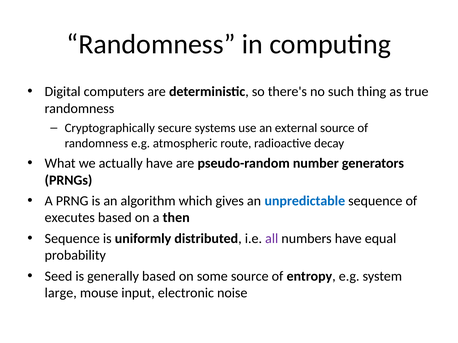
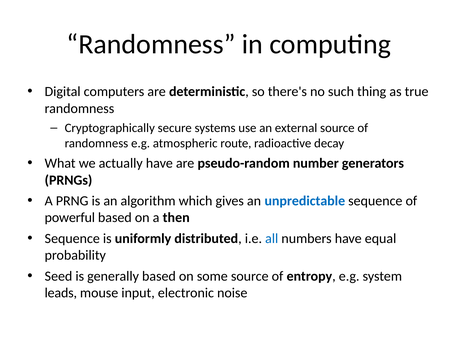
executes: executes -> powerful (70, 218)
all colour: purple -> blue (272, 239)
large: large -> leads (61, 293)
